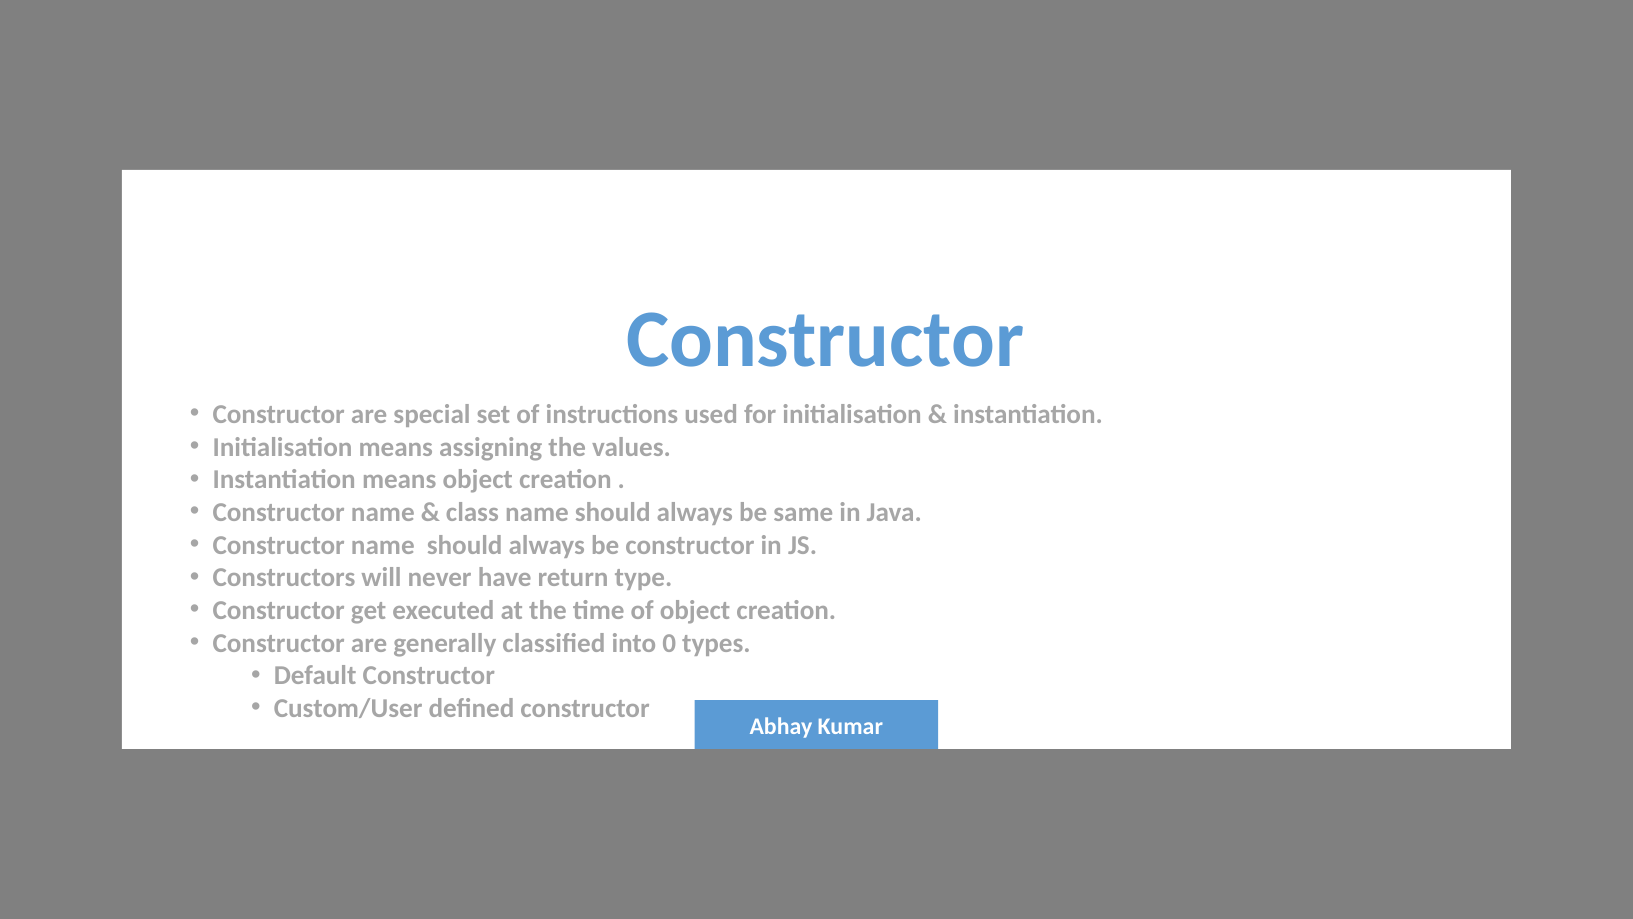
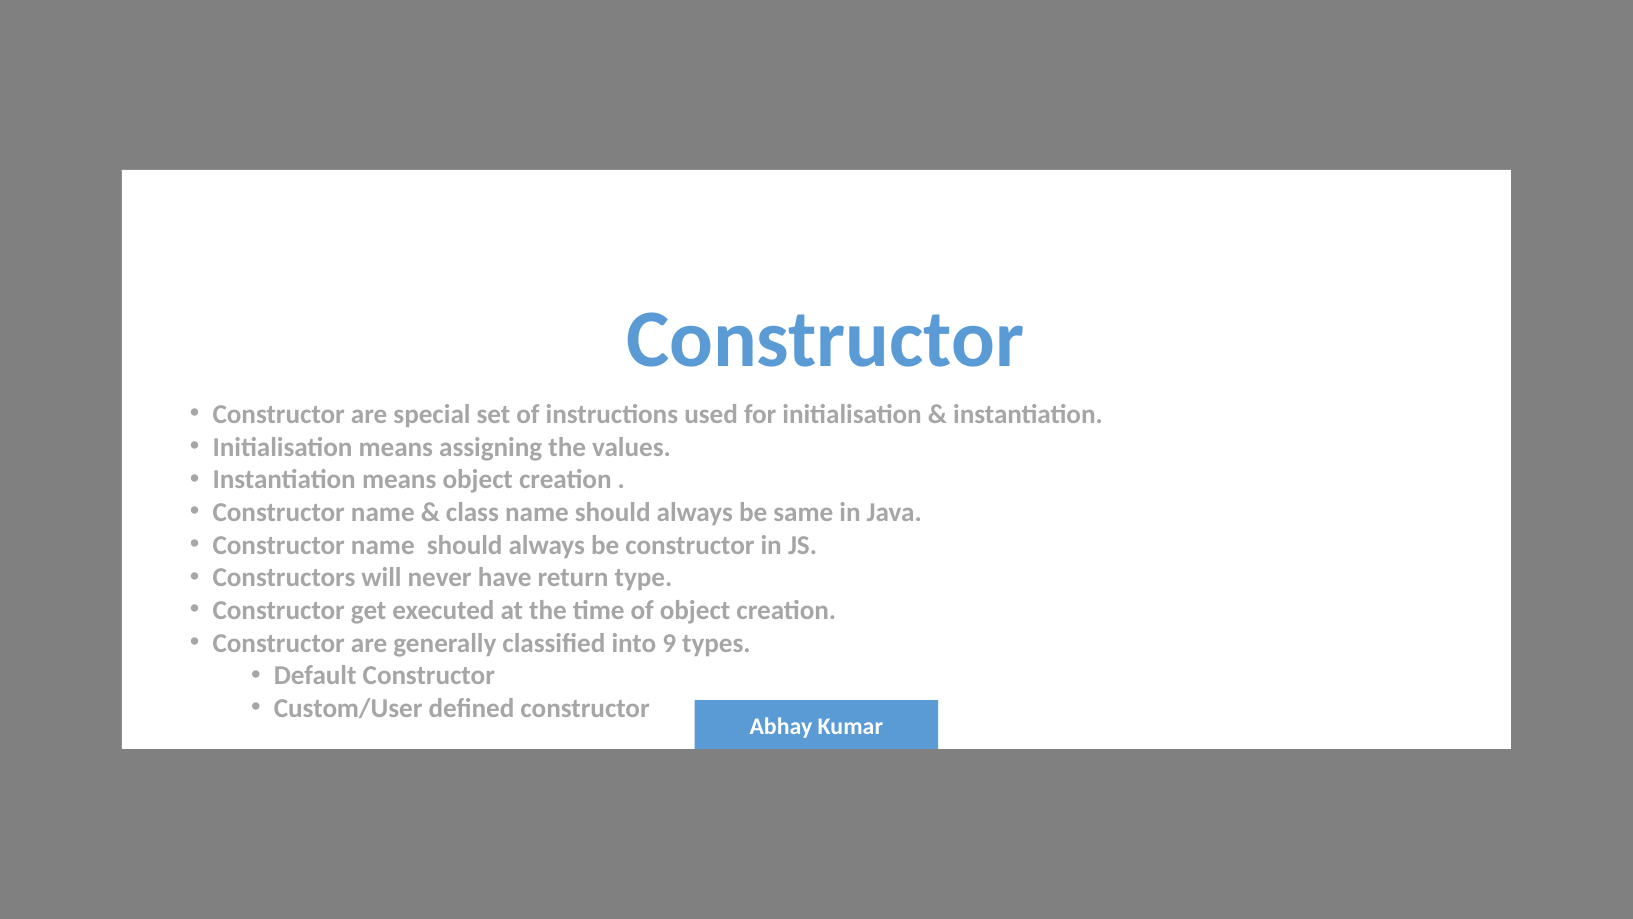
0: 0 -> 9 (669, 643)
